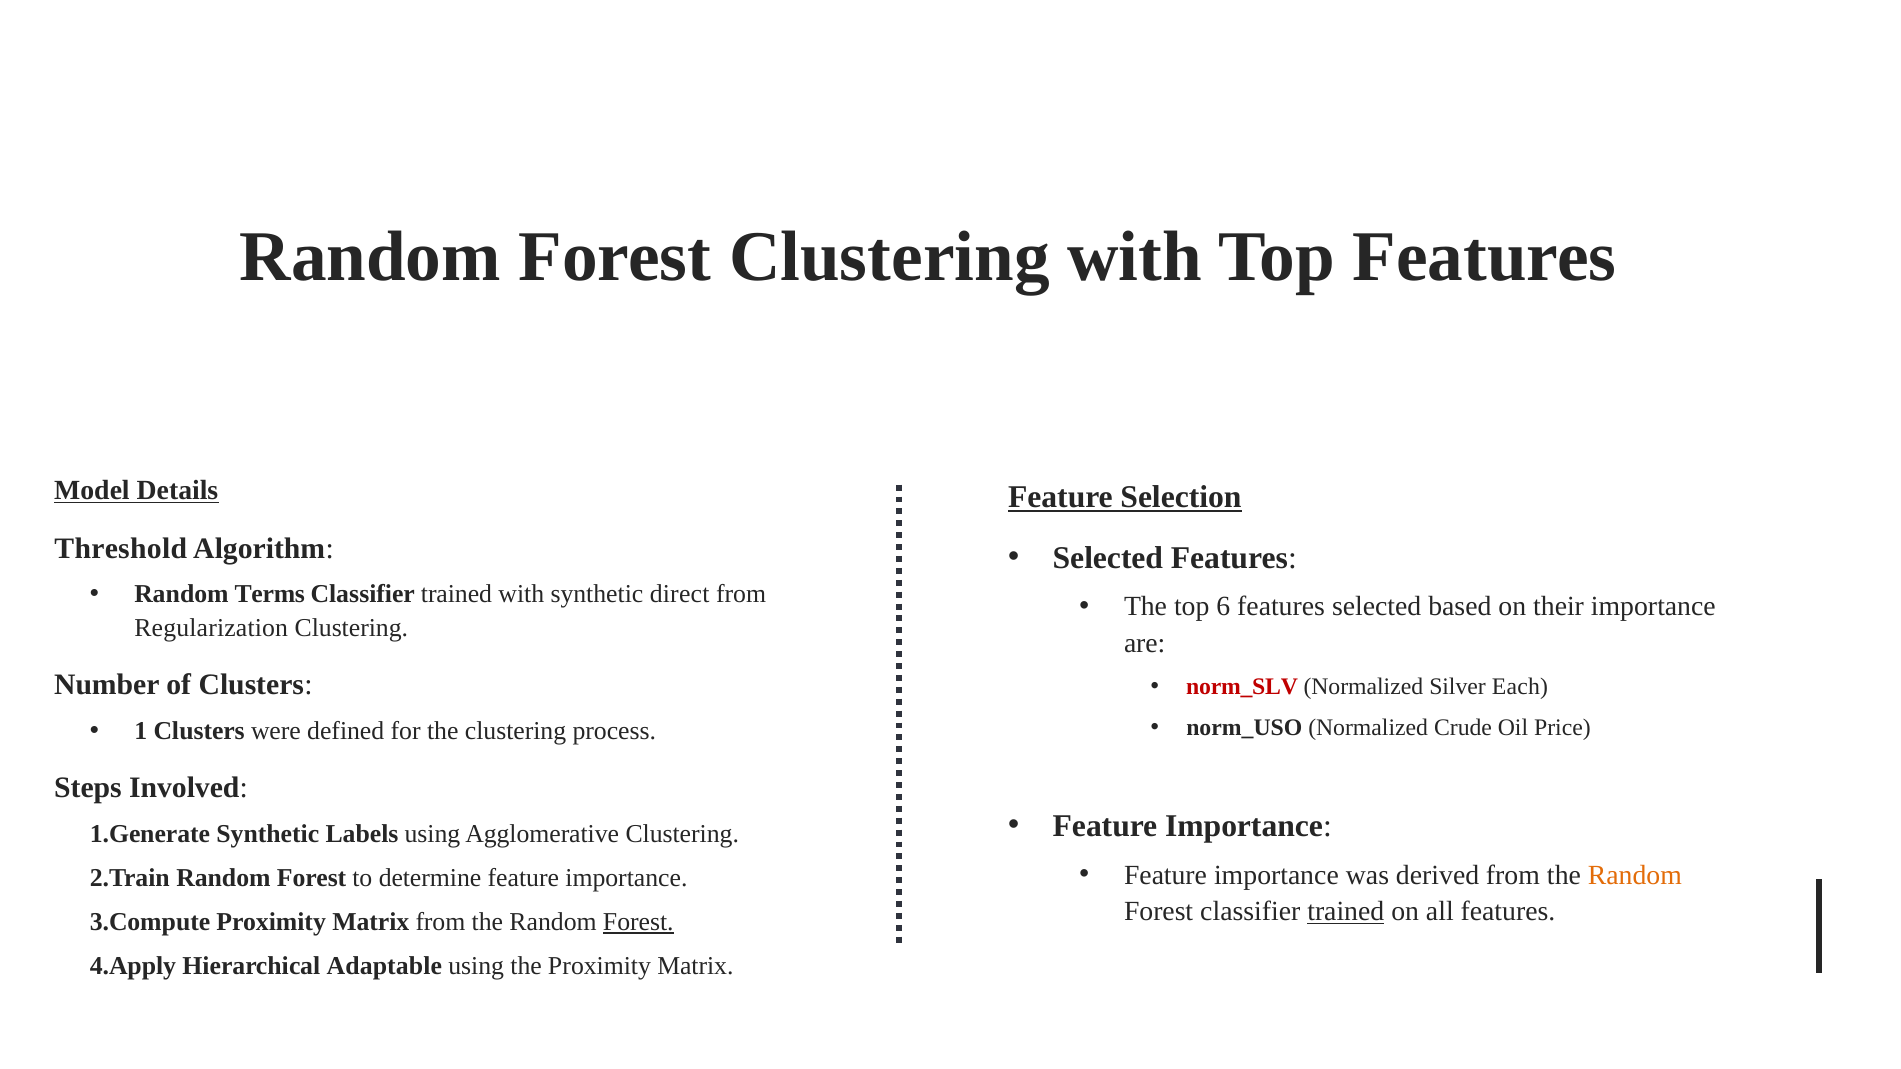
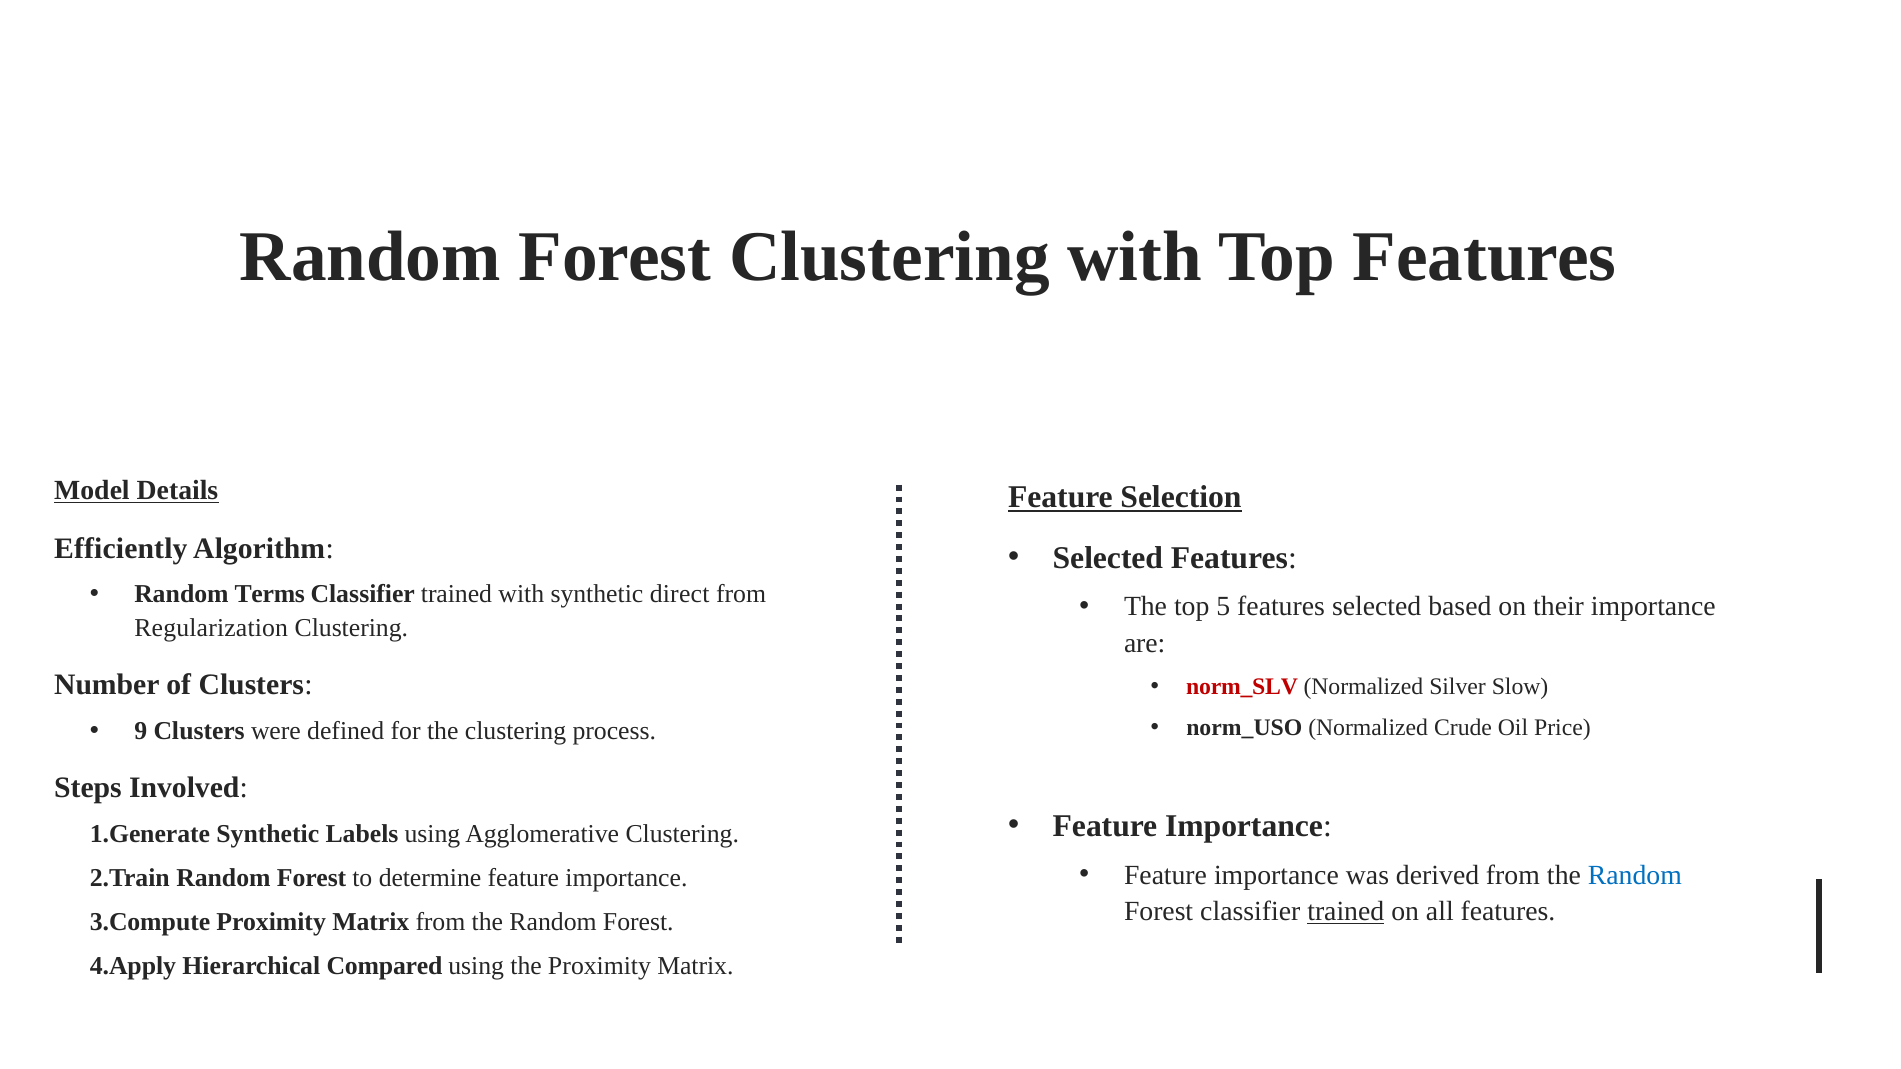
Threshold: Threshold -> Efficiently (121, 548)
6: 6 -> 5 (1223, 607)
Each: Each -> Slow (1520, 687)
1: 1 -> 9 (141, 731)
Random colour: orange -> blue (1635, 875)
Forest underline: present -> none (638, 922)
Adaptable: Adaptable -> Compared (385, 966)
